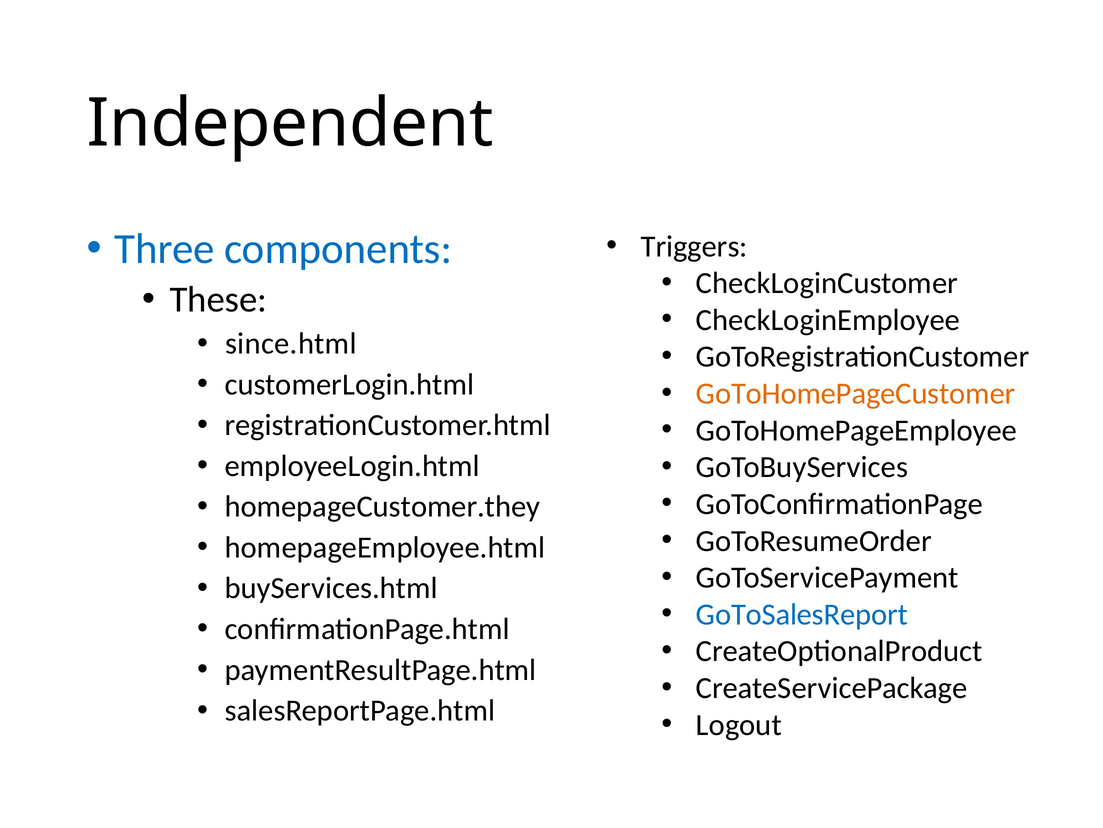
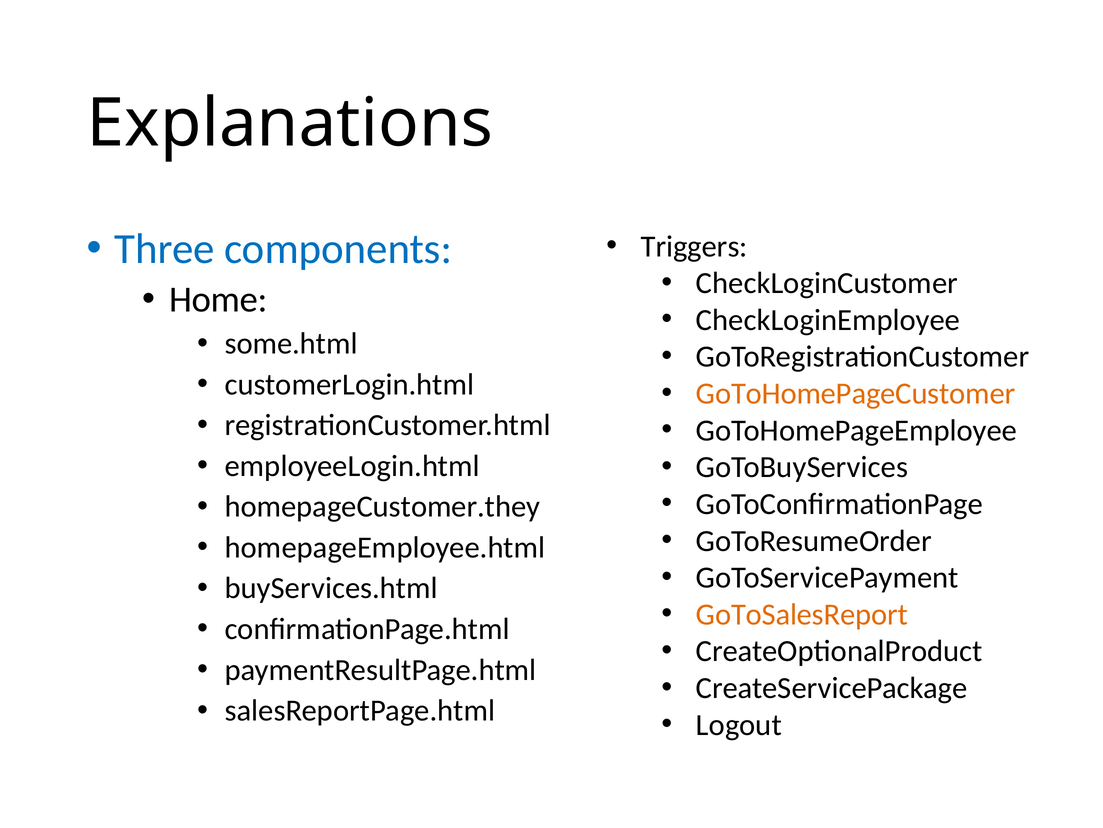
Independent: Independent -> Explanations (290, 124)
These: These -> Home (219, 299)
since.html: since.html -> some.html (291, 343)
GoToSalesReport colour: blue -> orange (802, 614)
